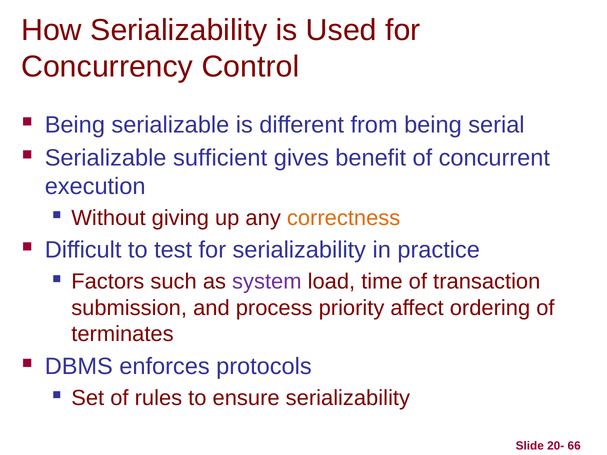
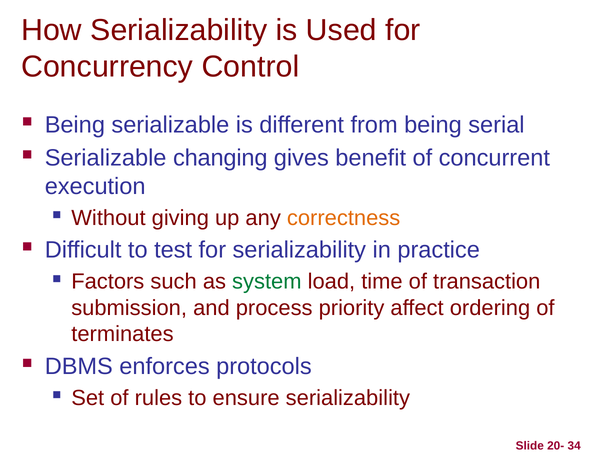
sufficient: sufficient -> changing (220, 158)
system colour: purple -> green (267, 282)
66: 66 -> 34 (574, 446)
